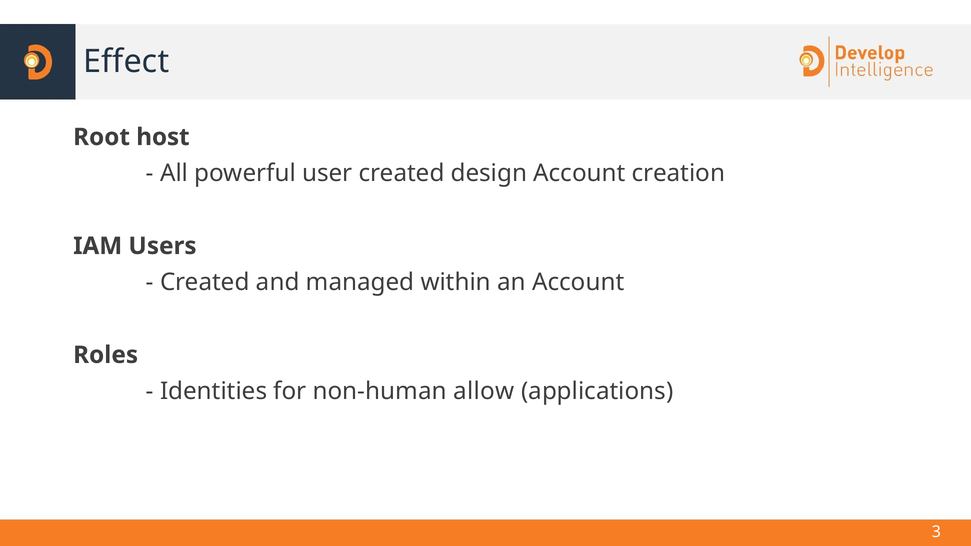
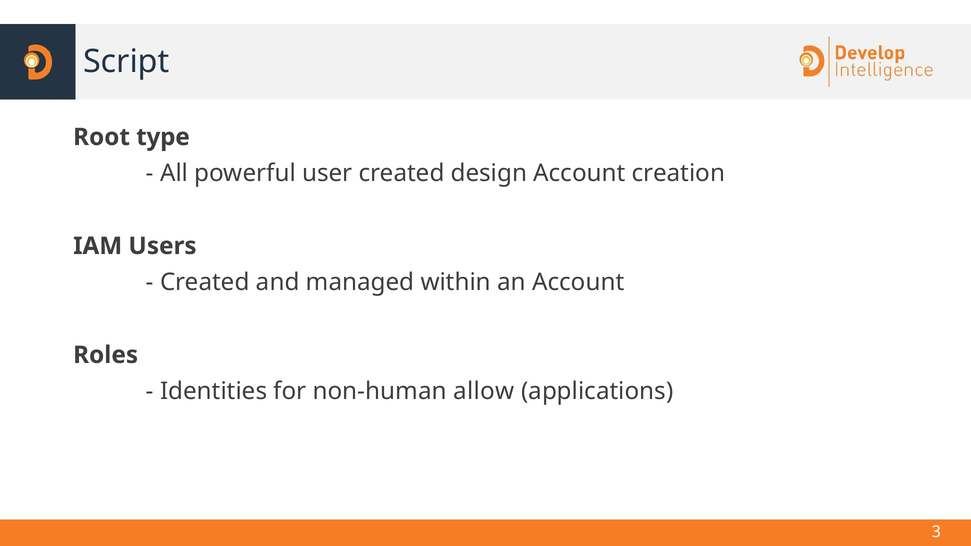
Effect: Effect -> Script (126, 62)
host: host -> type (163, 137)
